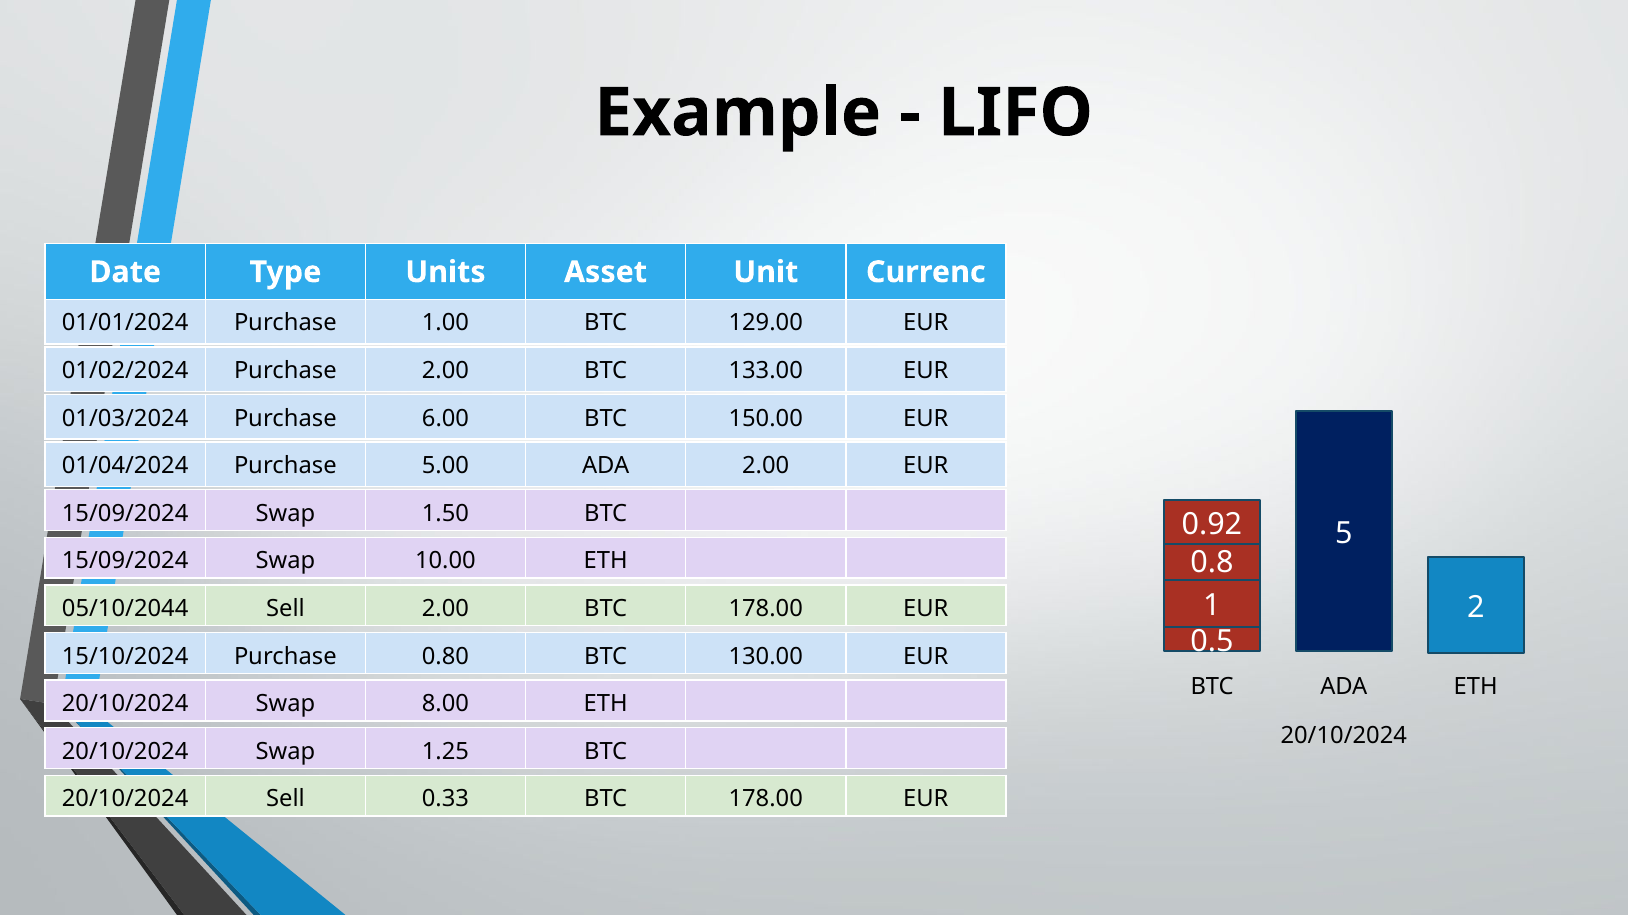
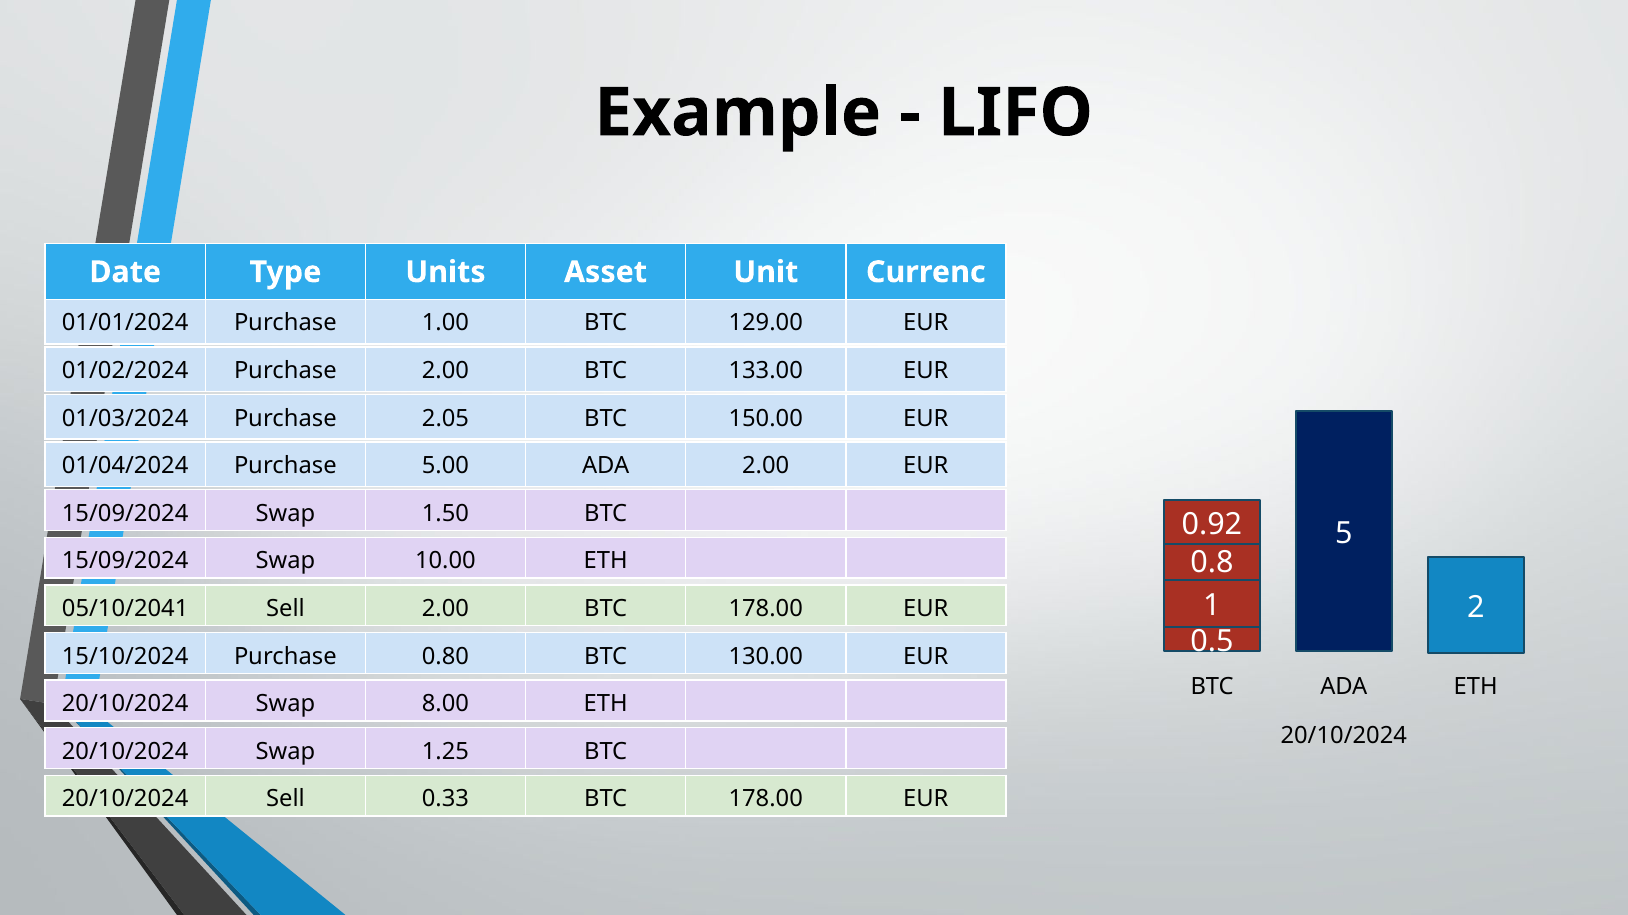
6.00: 6.00 -> 2.05 (445, 419)
05/10/2044: 05/10/2044 -> 05/10/2041 (125, 609)
